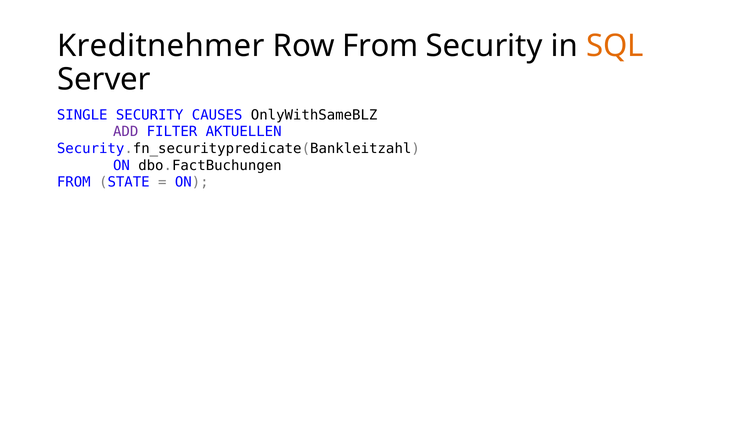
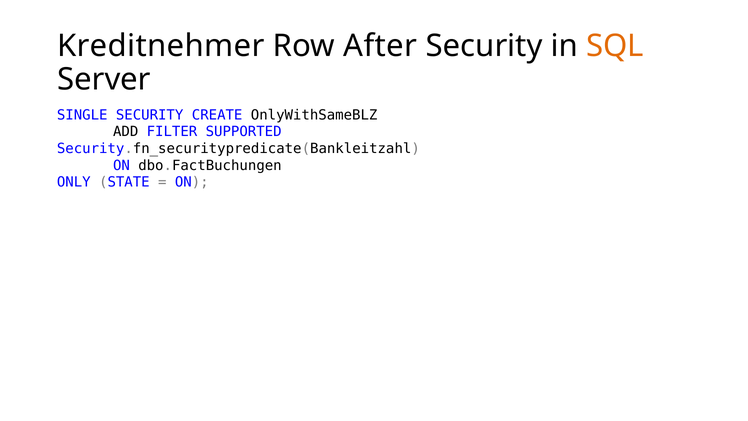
Row From: From -> After (380, 46)
CAUSES: CAUSES -> CREATE (217, 115)
ADD colour: purple -> black (126, 132)
AKTUELLEN: AKTUELLEN -> SUPPORTED (244, 132)
FROM: FROM -> ONLY (74, 182)
